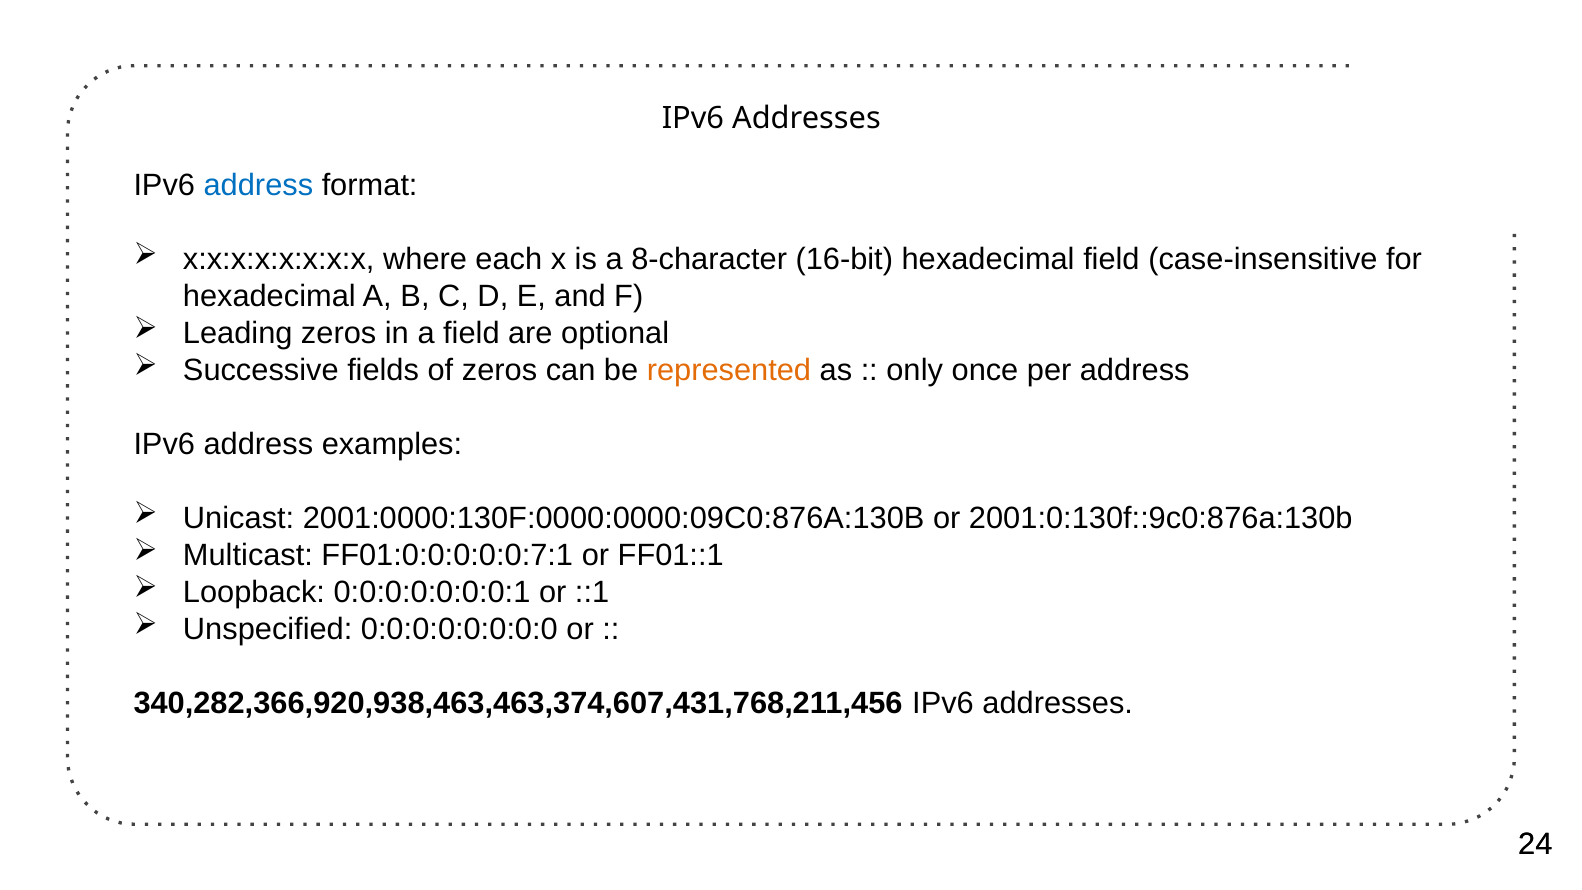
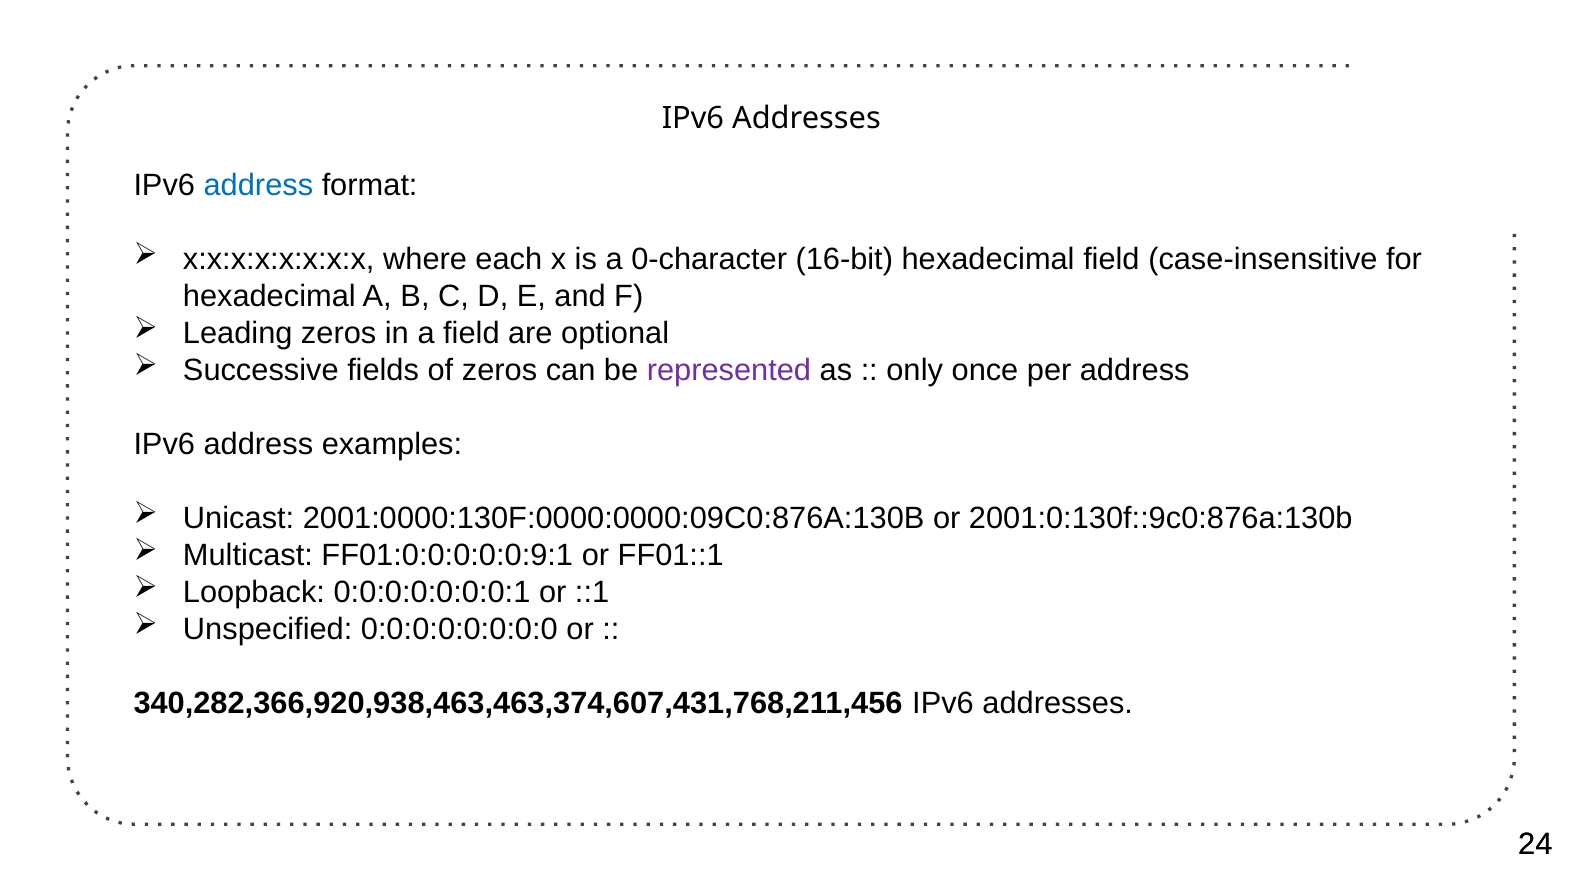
8-character: 8-character -> 0-character (709, 260)
represented colour: orange -> purple (729, 370)
FF01:0:0:0:0:0:7:1: FF01:0:0:0:0:0:7:1 -> FF01:0:0:0:0:0:9:1 (447, 555)
